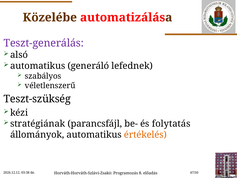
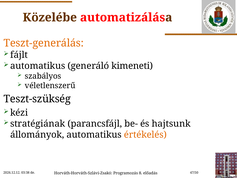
Teszt-generálás colour: purple -> orange (44, 43)
alsó: alsó -> fájlt (19, 55)
lefednek: lefednek -> kimeneti (132, 66)
folytatás: folytatás -> hajtsunk (171, 124)
